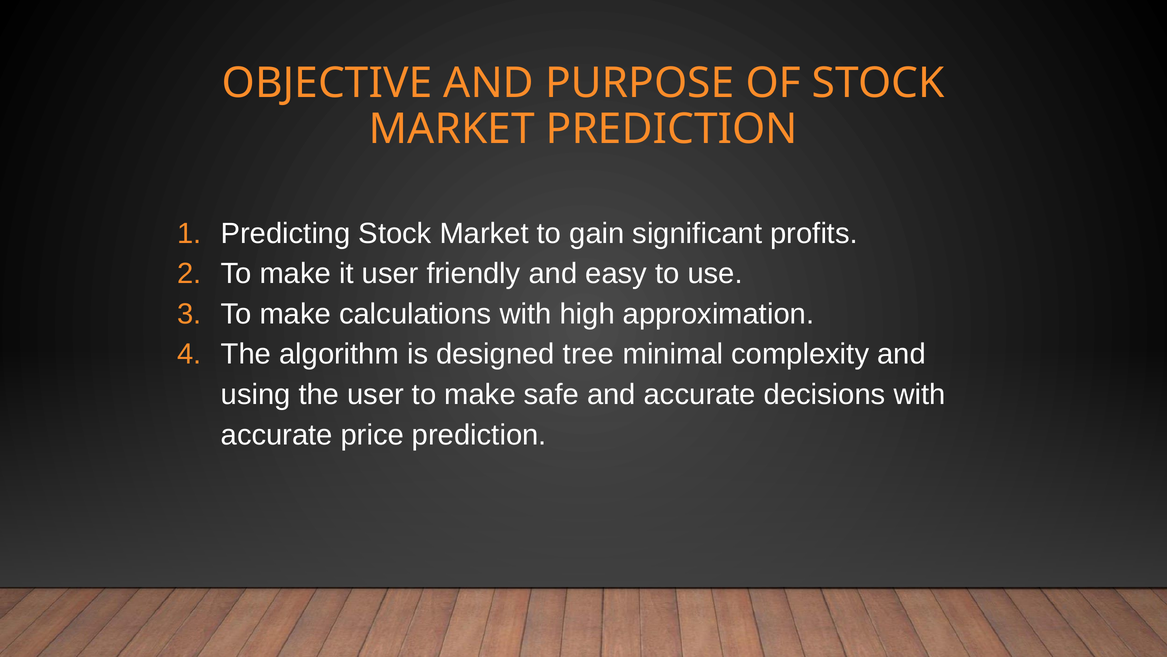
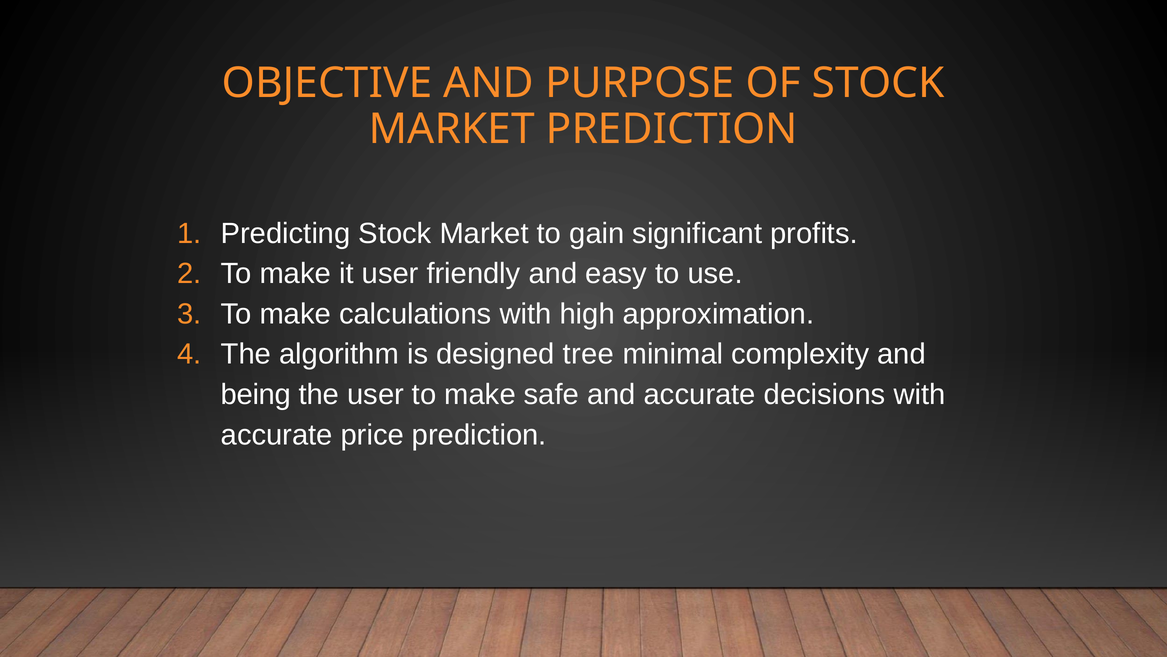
using: using -> being (256, 394)
